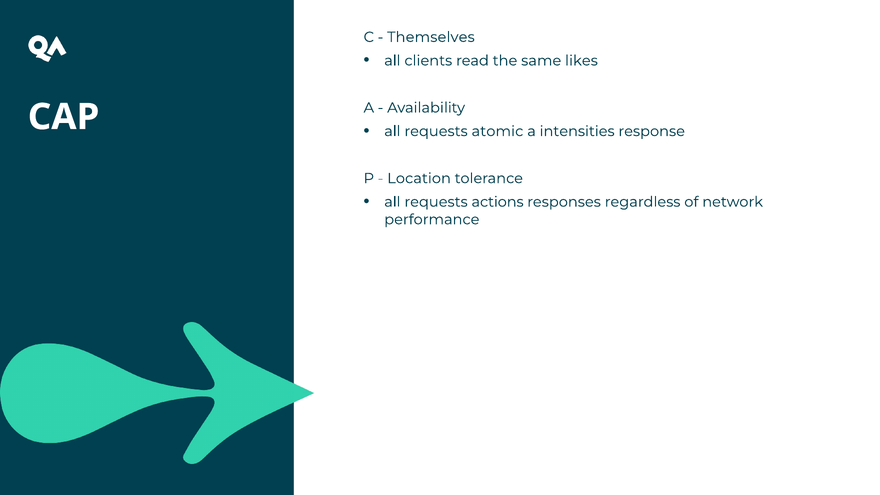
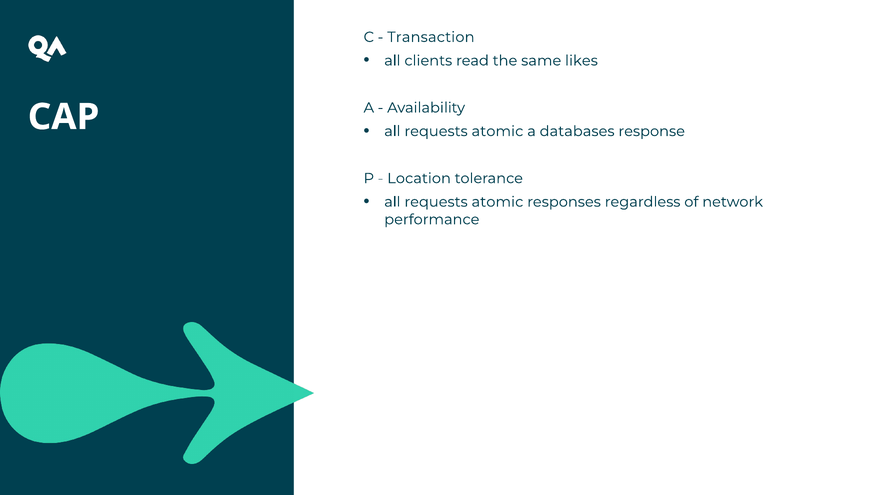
Themselves: Themselves -> Transaction (431, 37)
intensities: intensities -> databases (577, 131)
actions: actions -> atomic (497, 202)
